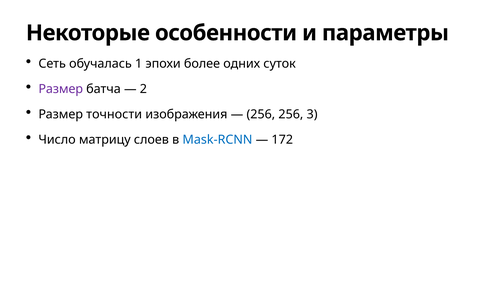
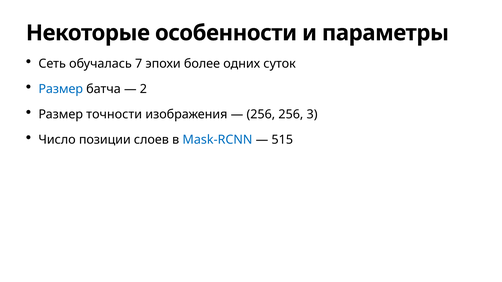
1: 1 -> 7 (139, 64)
Размер colour: purple -> blue (61, 89)
матрицу: матрицу -> позиции (105, 140)
172: 172 -> 515 (282, 140)
